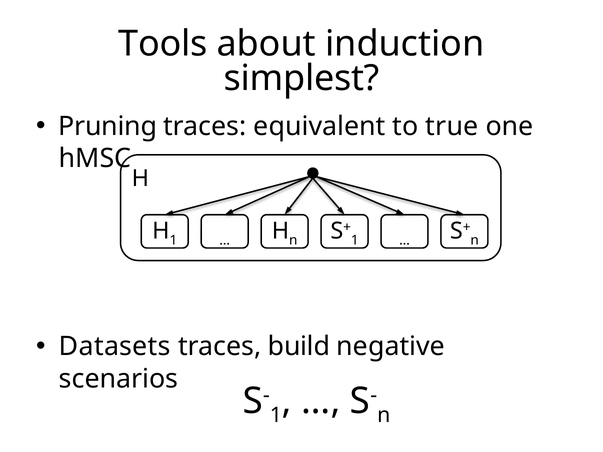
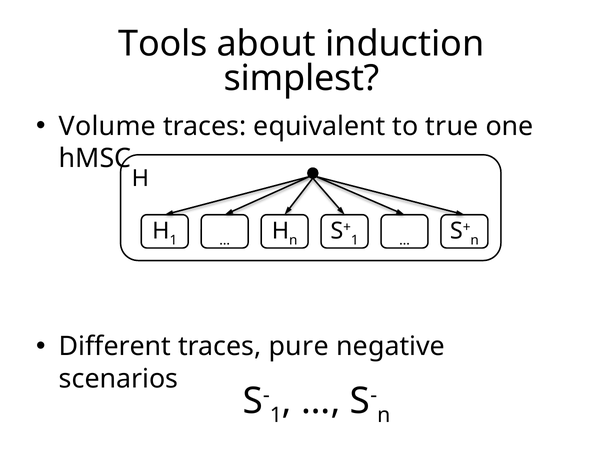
Pruning: Pruning -> Volume (107, 126)
Datasets: Datasets -> Different (115, 347)
build: build -> pure (299, 347)
